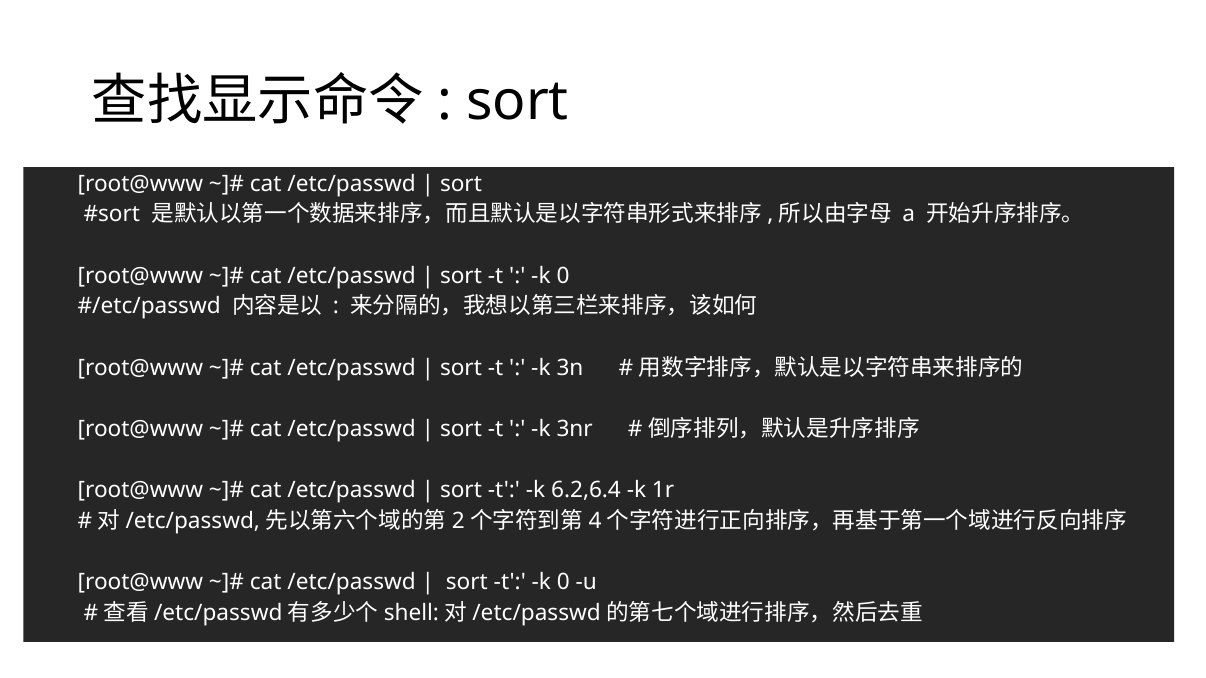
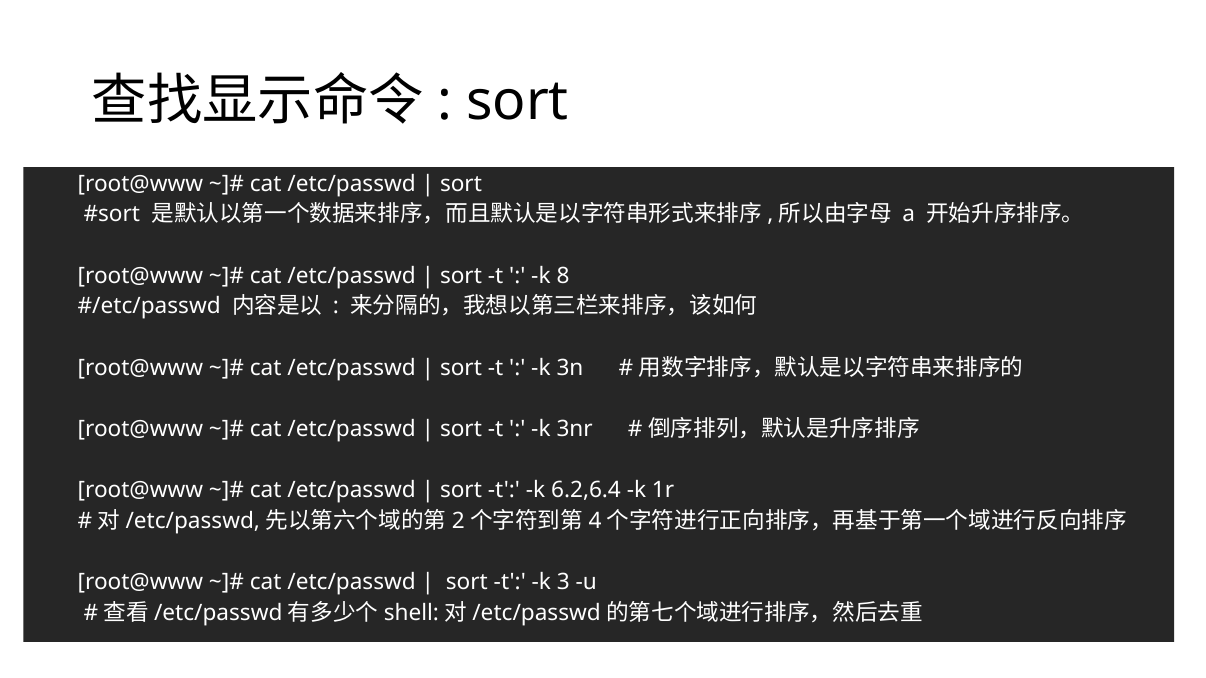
0: 0 -> 8 (563, 276)
t k 0: 0 -> 3 (563, 583)
